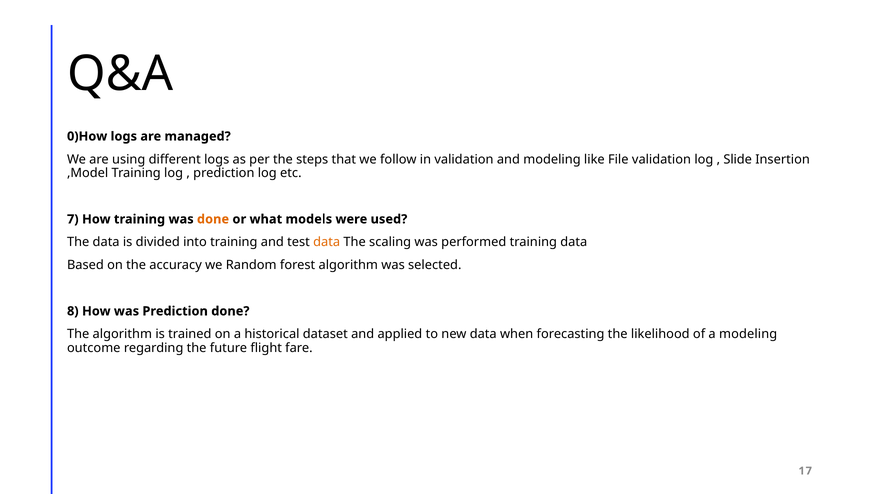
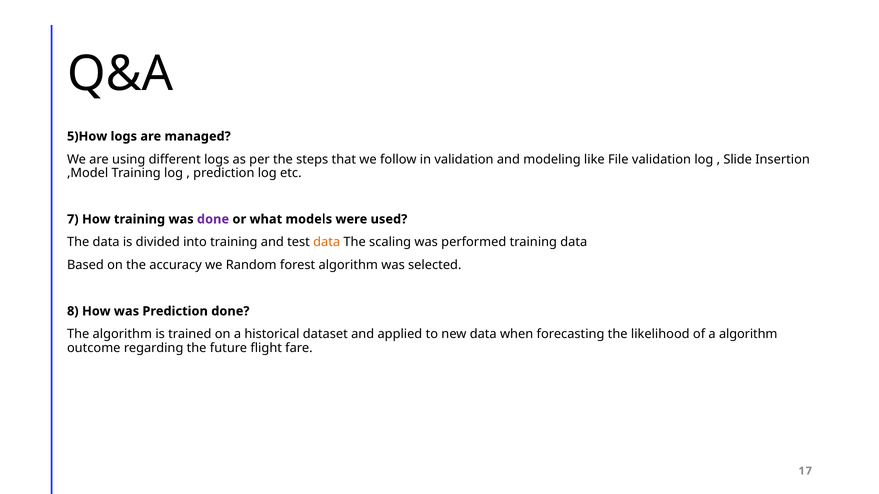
0)How: 0)How -> 5)How (87, 136)
done colour: orange -> purple (213, 219)
a modeling: modeling -> algorithm (748, 334)
